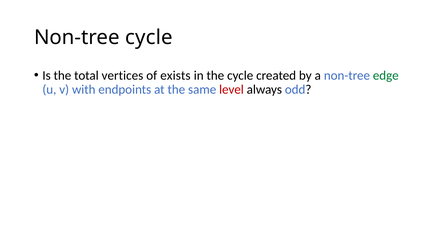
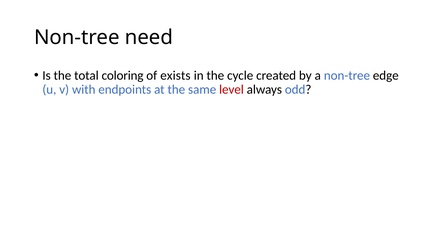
Non-tree cycle: cycle -> need (149, 37)
vertices: vertices -> coloring (123, 75)
edge colour: green -> black (386, 75)
